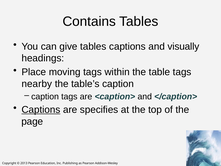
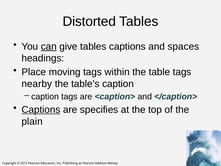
Contains: Contains -> Distorted (89, 21)
can underline: none -> present (49, 46)
visually: visually -> spaces (183, 46)
page: page -> plain (32, 121)
